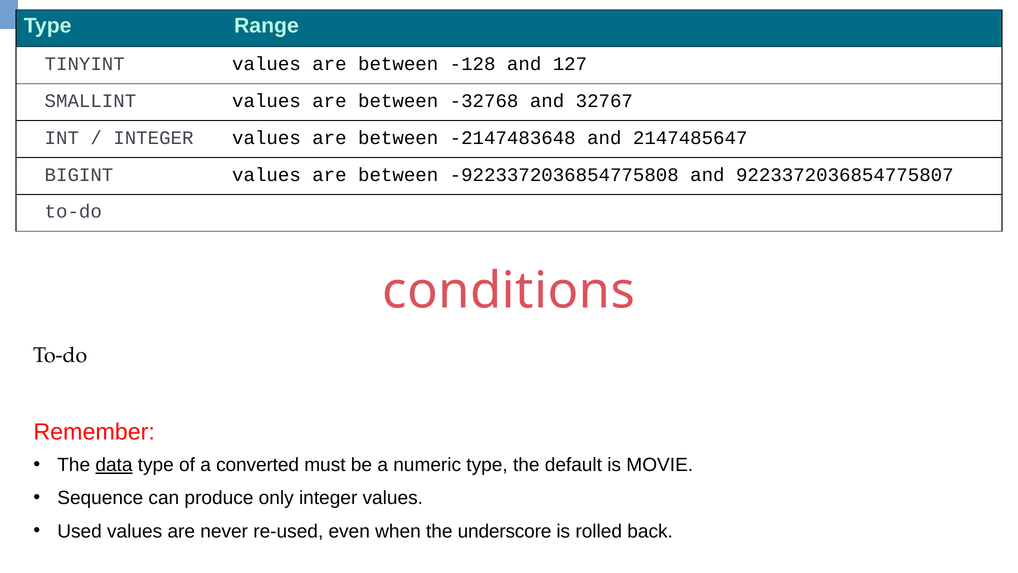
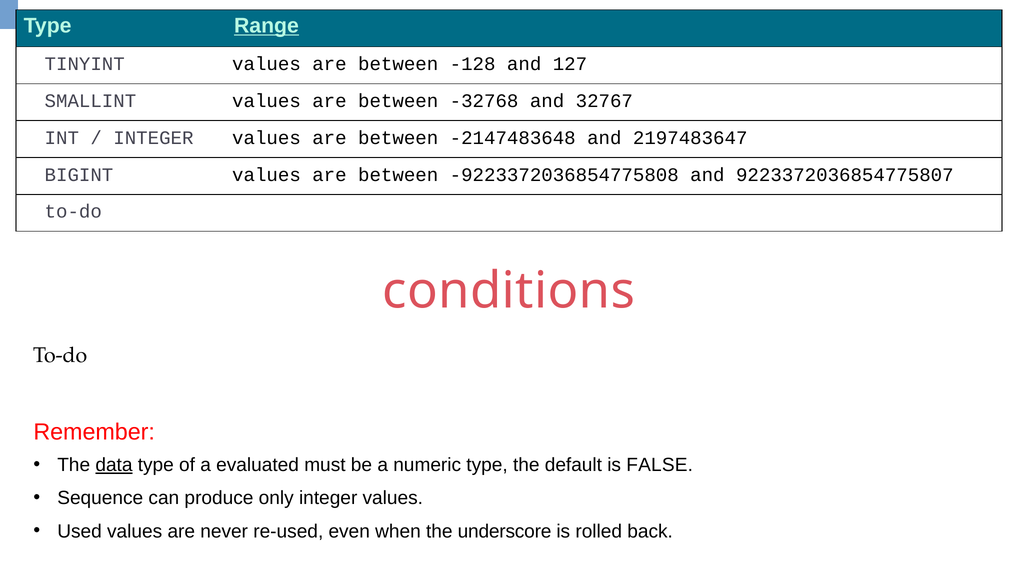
Range underline: none -> present (266, 26)
2147485647: 2147485647 -> 2197483647 (690, 138)
converted: converted -> evaluated (258, 465)
MOVIE: MOVIE -> FALSE (660, 465)
